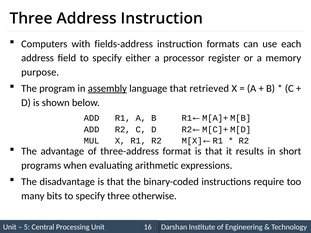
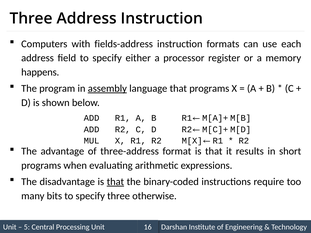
purpose: purpose -> happens (40, 72)
that retrieved: retrieved -> programs (209, 89)
that underline: none -> present (115, 182)
